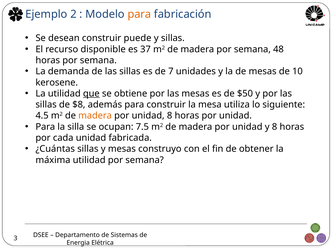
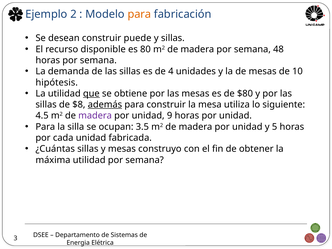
37: 37 -> 80 (145, 49)
7: 7 -> 4 (171, 71)
kerosene: kerosene -> hipótesis (57, 82)
$50: $50 -> $80 (245, 94)
además underline: none -> present (105, 105)
madera colour: orange -> purple (95, 116)
unidad 8: 8 -> 9 (170, 116)
7.5: 7.5 -> 3.5 (142, 127)
y 8: 8 -> 5 (275, 127)
